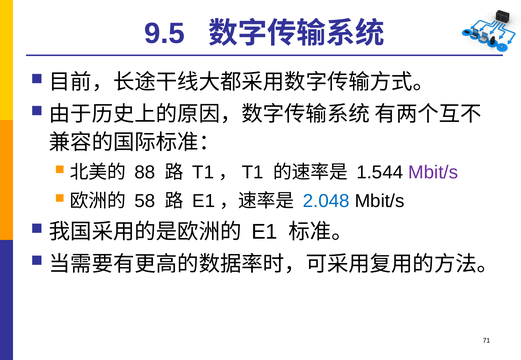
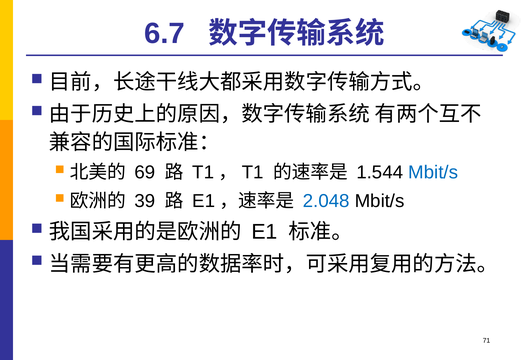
9.5: 9.5 -> 6.7 (164, 34)
88: 88 -> 69 (145, 173)
Mbit/s colour: purple -> blue (433, 173)
58: 58 -> 39 (145, 201)
